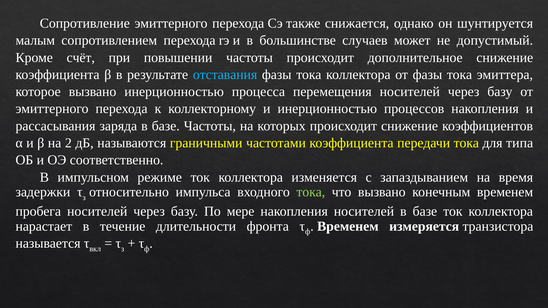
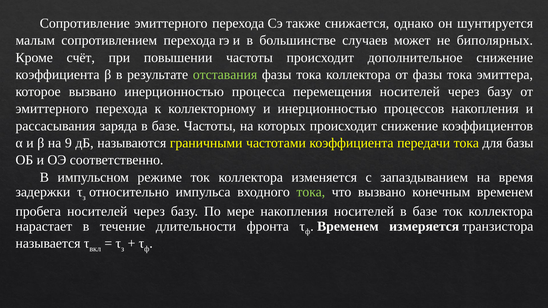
допустимый: допустимый -> биполярных (495, 40)
отставания colour: light blue -> light green (225, 75)
2: 2 -> 9 (68, 143)
типа: типа -> базы (520, 143)
